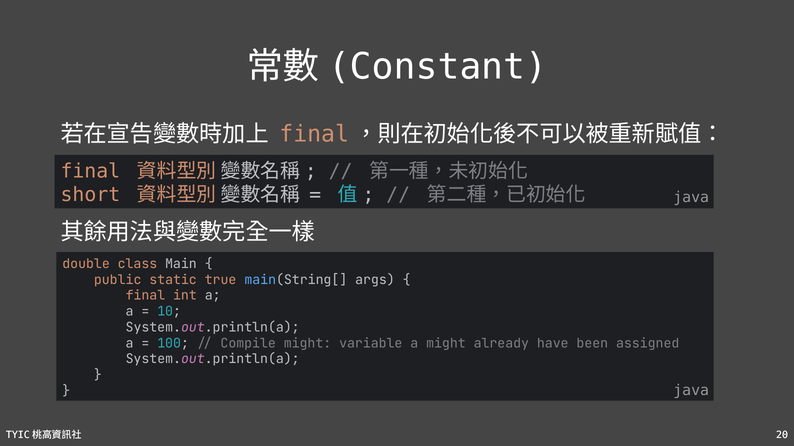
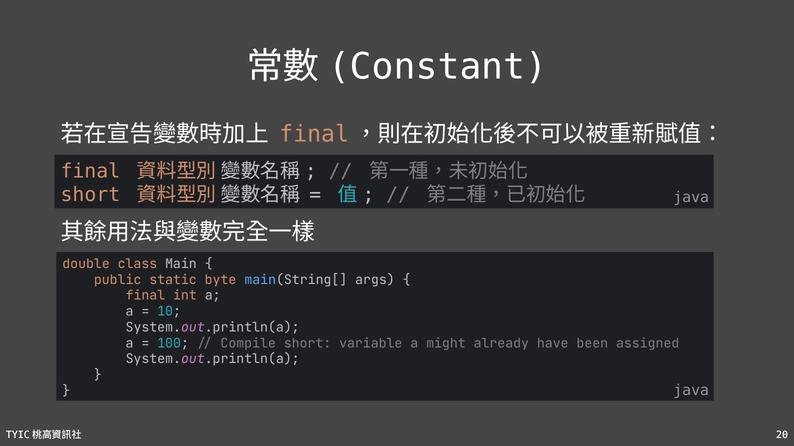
true: true -> byte (221, 280)
Compile might: might -> short (308, 344)
